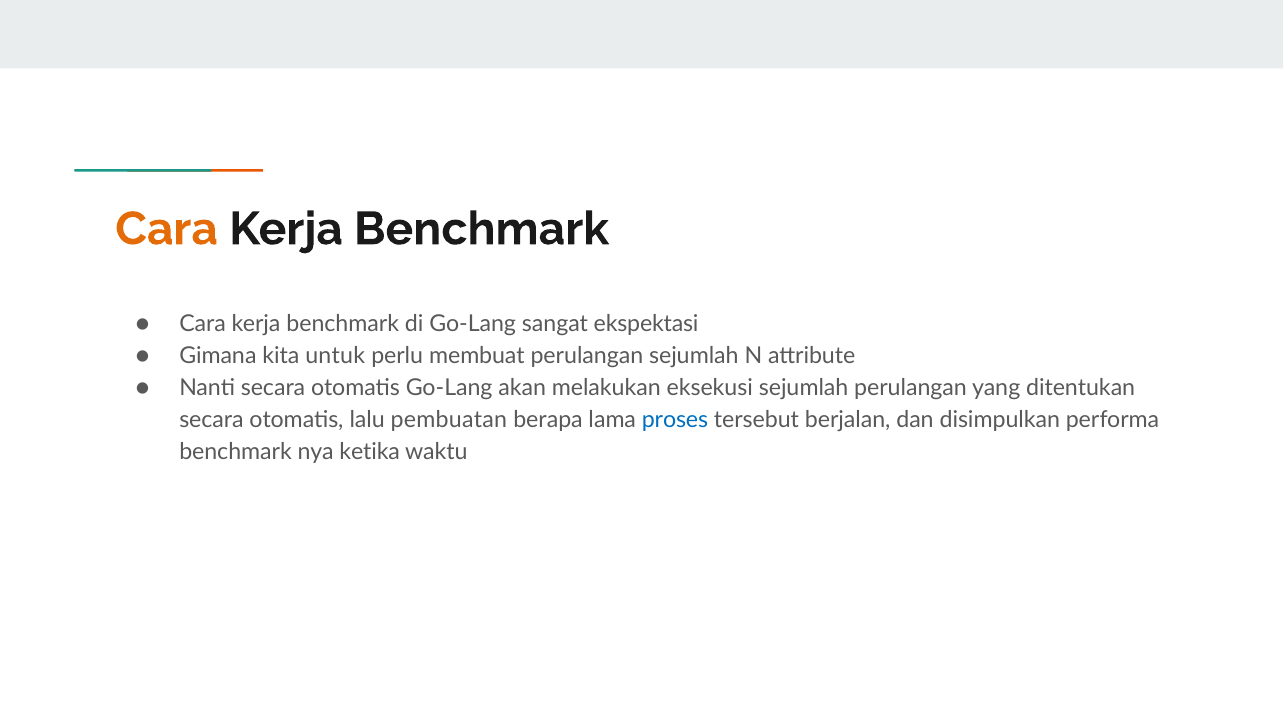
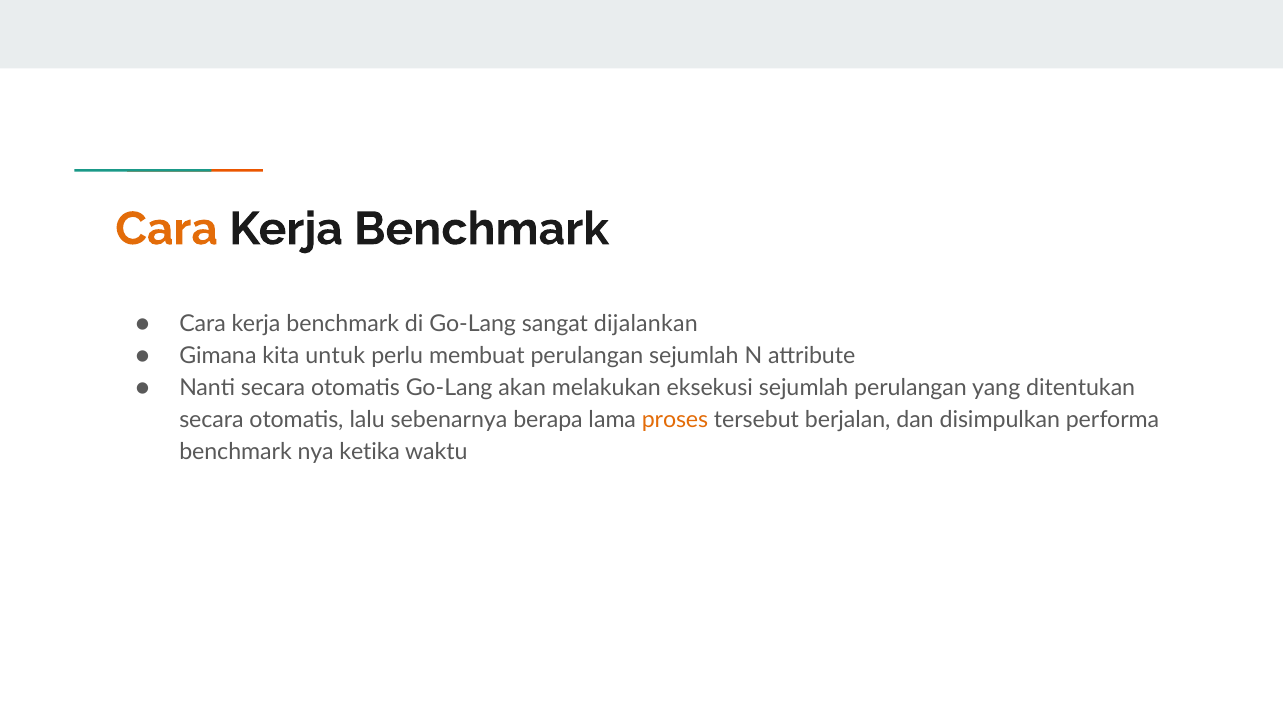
ekspektasi: ekspektasi -> dijalankan (646, 324)
pembuatan: pembuatan -> sebenarnya (449, 420)
proses colour: blue -> orange (675, 420)
